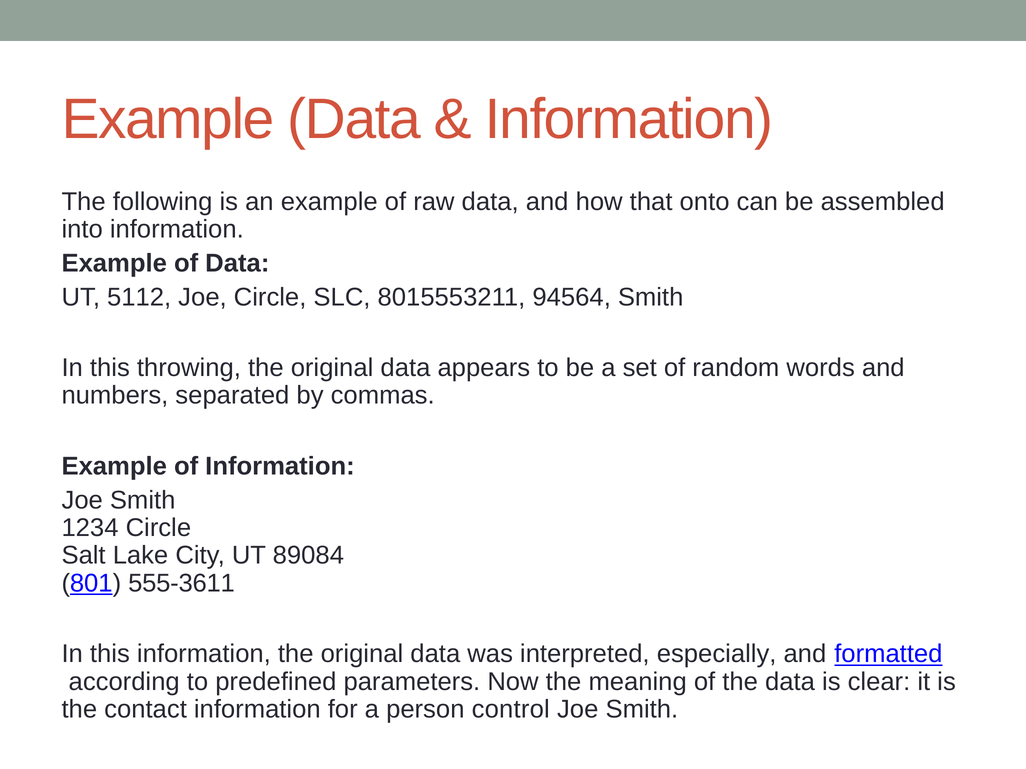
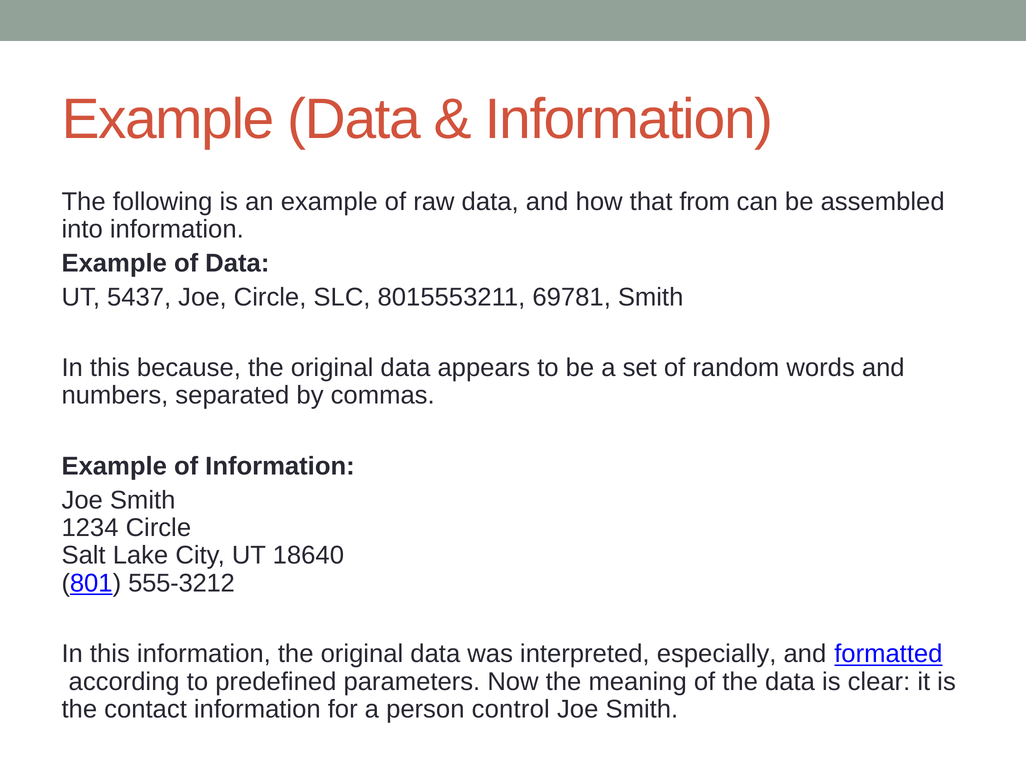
onto: onto -> from (705, 202)
5112: 5112 -> 5437 (139, 297)
94564: 94564 -> 69781 (572, 297)
throwing: throwing -> because (189, 368)
89084: 89084 -> 18640 (308, 556)
555-3611: 555-3611 -> 555-3212 (181, 584)
